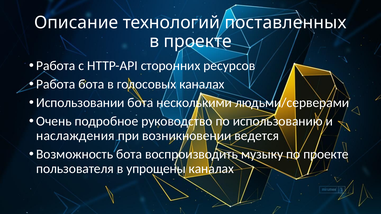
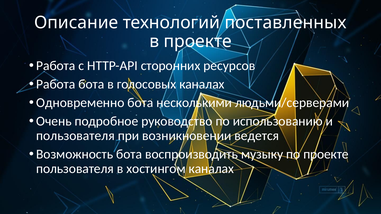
Использовании: Использовании -> Одновременно (80, 103)
наслаждения: наслаждения -> пользователя (75, 136)
упрощены: упрощены -> хостингом (156, 169)
